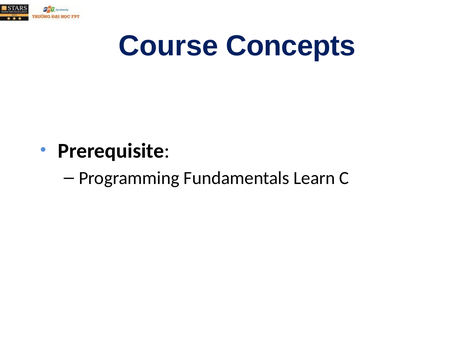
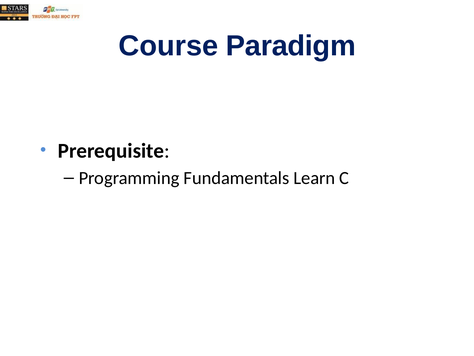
Concepts: Concepts -> Paradigm (291, 46)
